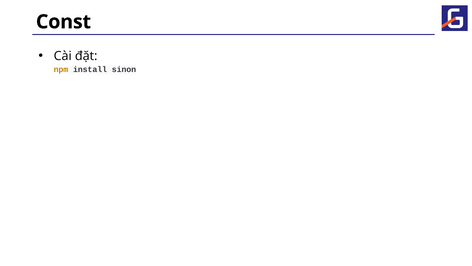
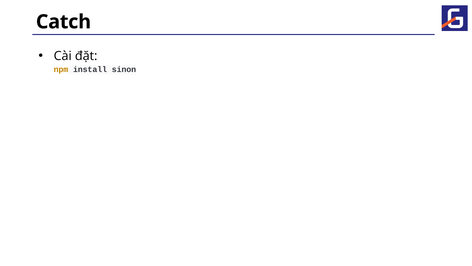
Const: Const -> Catch (63, 22)
